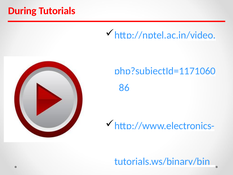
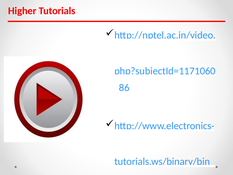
During: During -> Higher (22, 11)
